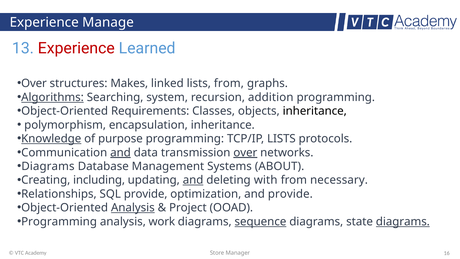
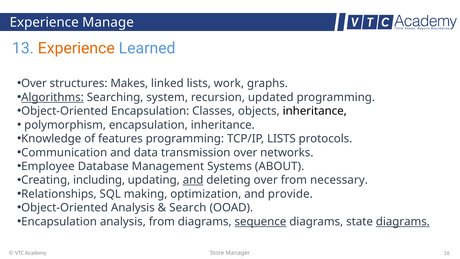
Experience colour: red -> orange (76, 48)
lists from: from -> work (229, 83)
addition: addition -> updated (271, 97)
Object-Oriented Requirements: Requirements -> Encapsulation (150, 111)
Knowledge underline: present -> none (51, 139)
purpose: purpose -> features (120, 139)
and underline: present -> none (121, 152)
over underline: present -> none (245, 152)
Diagrams: Diagrams -> Employee (48, 166)
deleting with: with -> over (266, 180)
SQL provide: provide -> making (146, 194)
Analysis underline: present -> none (133, 208)
Project: Project -> Search (188, 208)
Programming: Programming -> Encapsulation (59, 221)
analysis work: work -> from (162, 221)
